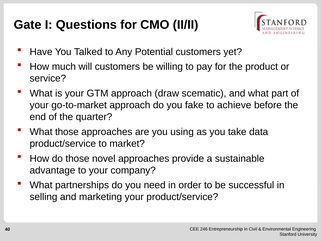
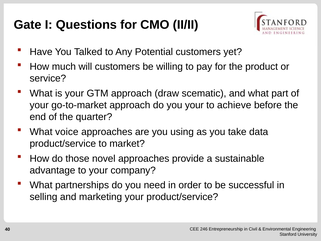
you fake: fake -> your (194, 105)
What those: those -> voice (67, 132)
